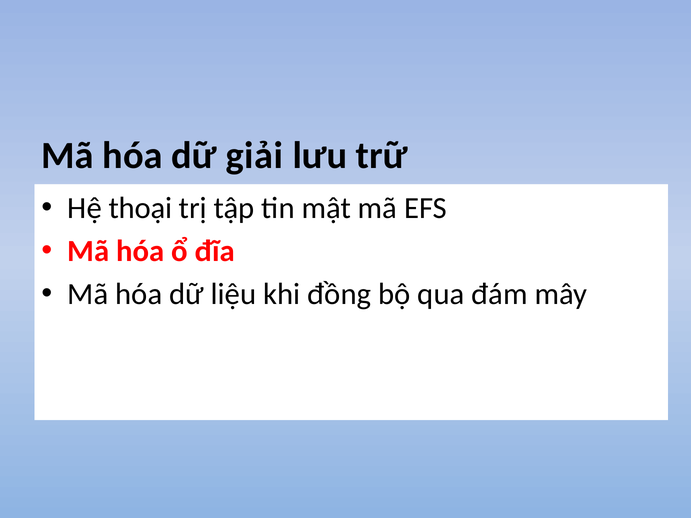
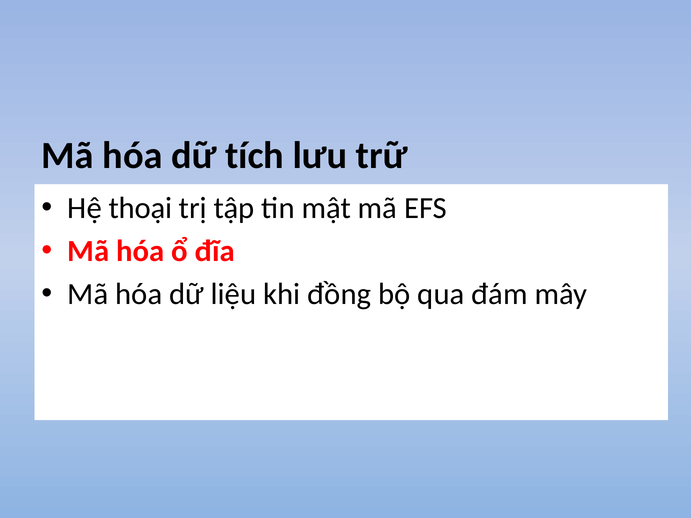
giải: giải -> tích (255, 156)
